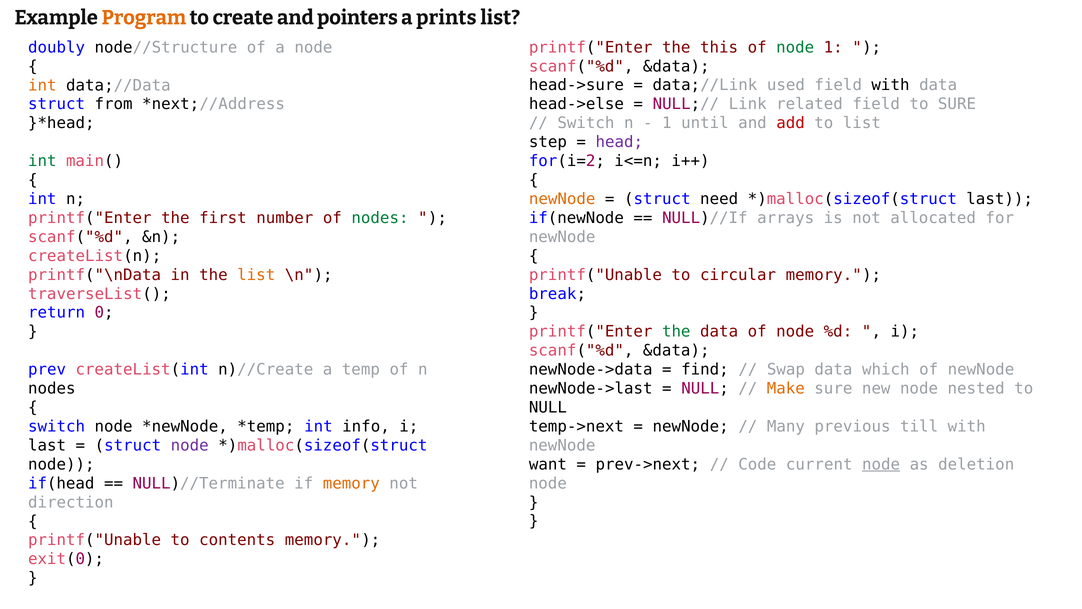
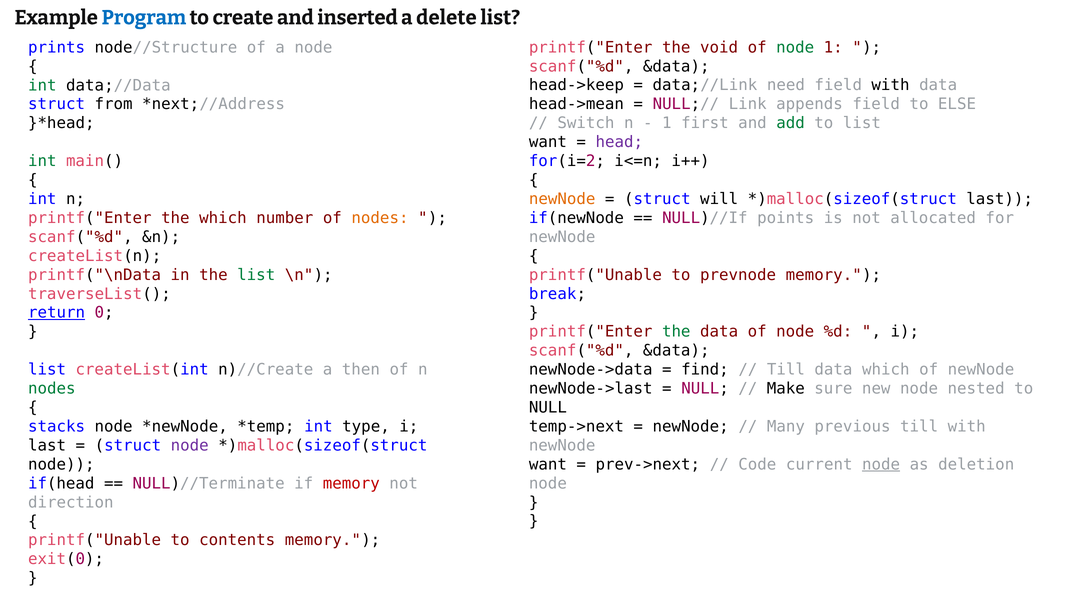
Program colour: orange -> blue (144, 18)
pointers: pointers -> inserted (357, 18)
prints: prints -> delete (446, 18)
doubly: doubly -> prints (57, 47)
this: this -> void (719, 47)
int colour: orange -> green (42, 85)
head->sure: head->sure -> head->keep (576, 85)
used: used -> need (786, 85)
head->else: head->else -> head->mean (576, 104)
related: related -> appends (810, 104)
to SURE: SURE -> ELSE (957, 104)
until: until -> first (705, 123)
add colour: red -> green (791, 123)
step: step -> want (548, 142)
need: need -> will (719, 199)
the first: first -> which (223, 218)
nodes colour: green -> orange (380, 218)
arrays: arrays -> points (786, 218)
list colour: orange -> green (256, 275)
circular: circular -> prevnode (738, 275)
return underline: none -> present (57, 313)
Swap: Swap -> Till (786, 369)
prev: prev -> list (47, 369)
temp: temp -> then (361, 369)
nodes colour: black -> green (52, 388)
Make colour: orange -> black (786, 388)
switch: switch -> stacks (57, 426)
info: info -> type (366, 426)
memory colour: orange -> red (351, 483)
